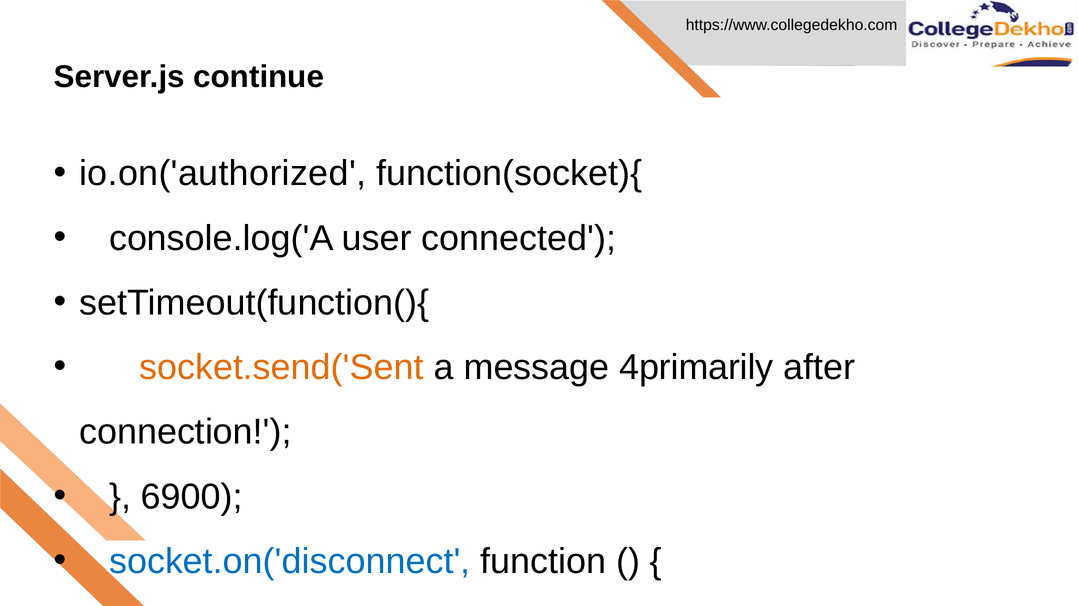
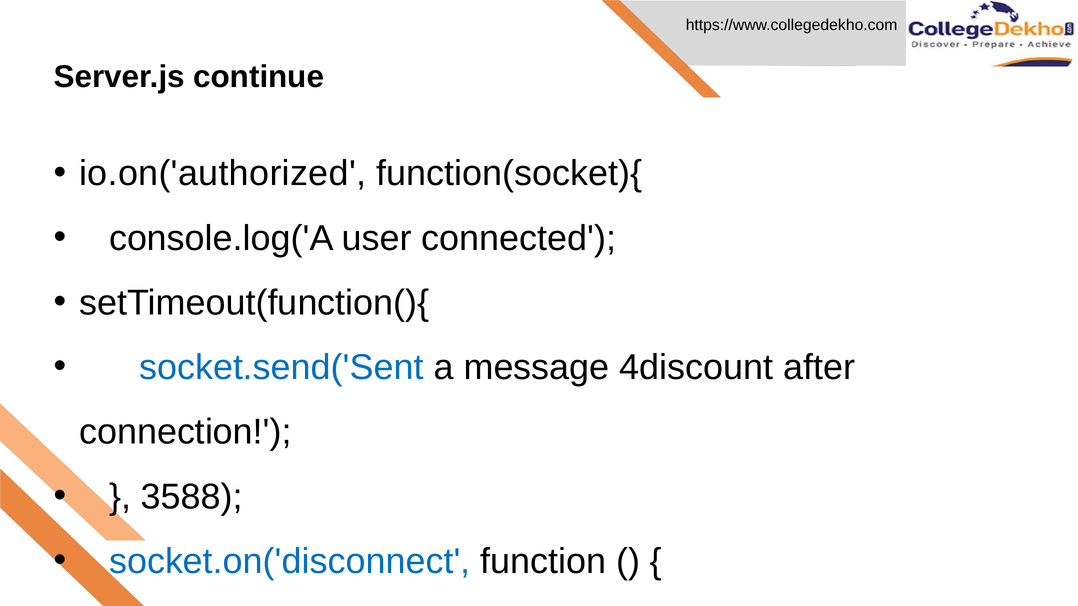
socket.send('Sent colour: orange -> blue (281, 368)
4primarily: 4primarily -> 4discount (696, 368)
6900: 6900 -> 3588 (192, 497)
